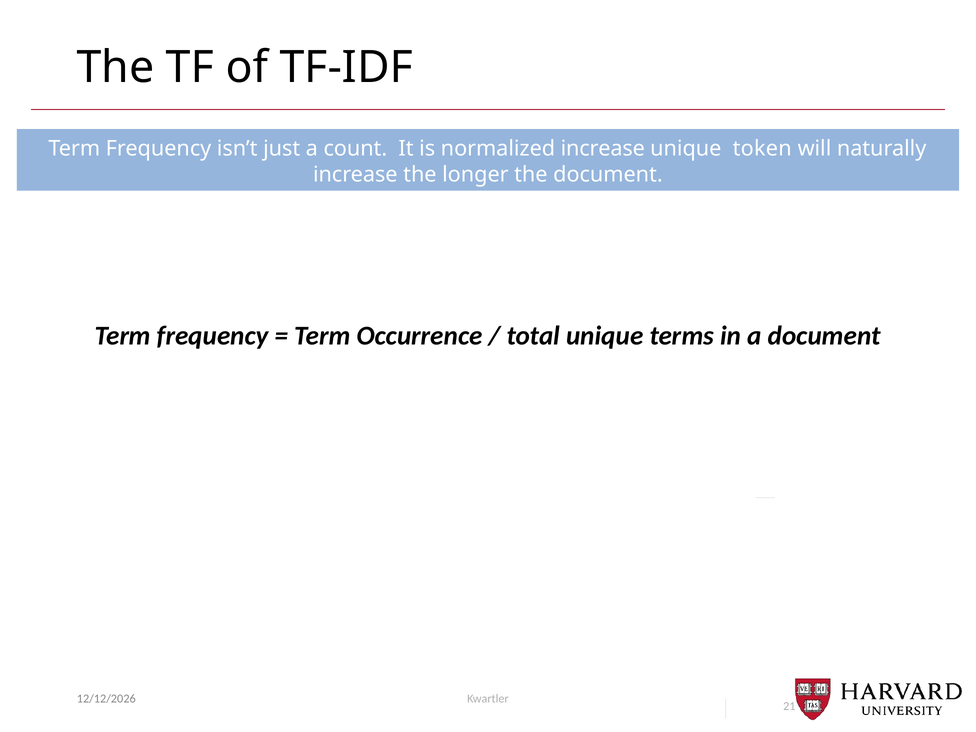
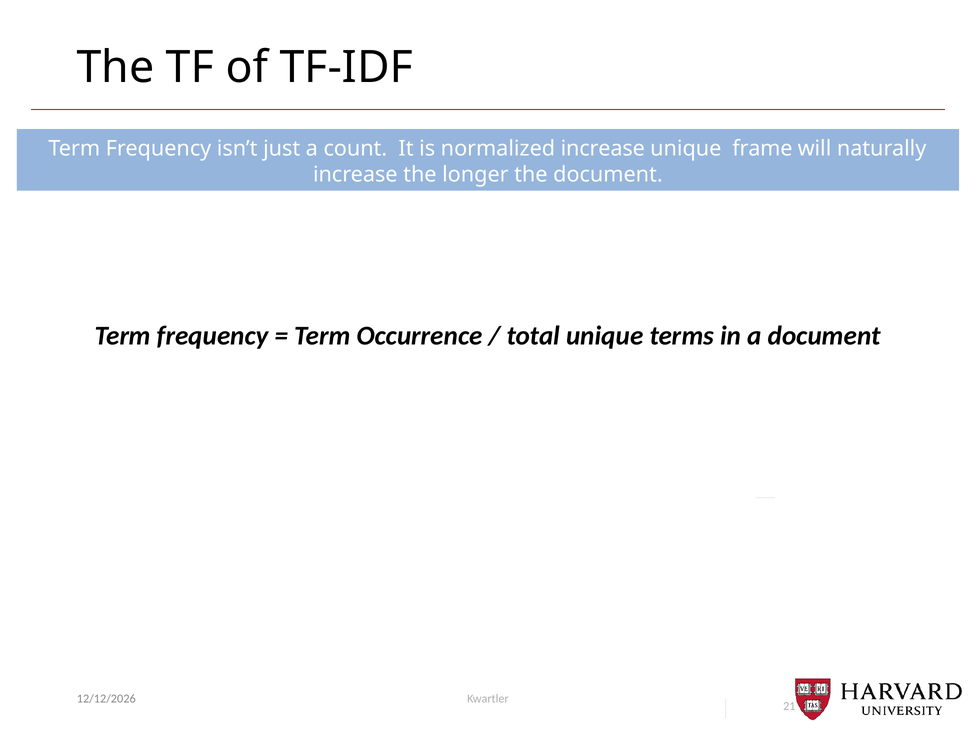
token: token -> frame (762, 148)
